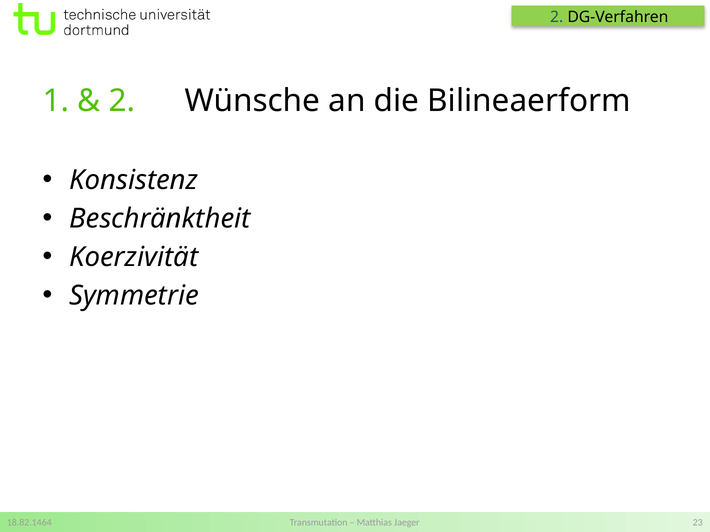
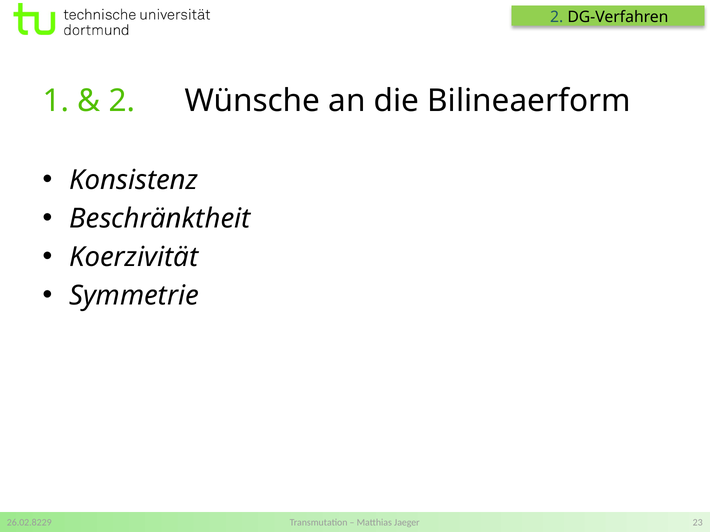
18.82.1464: 18.82.1464 -> 26.02.8229 (29, 523)
